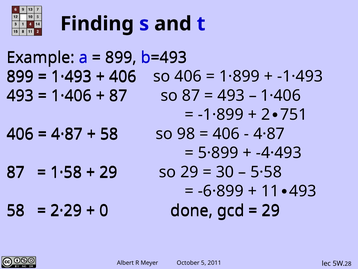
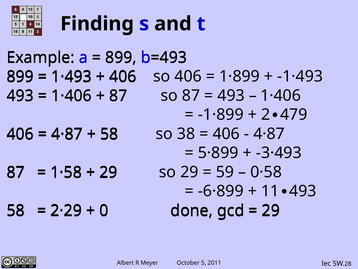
751: 751 -> 479 (294, 114)
98: 98 -> 38 (186, 134)
-4·493: -4·493 -> -3·493 (279, 153)
30: 30 -> 59 (225, 172)
5·58: 5·58 -> 0·58 (266, 172)
